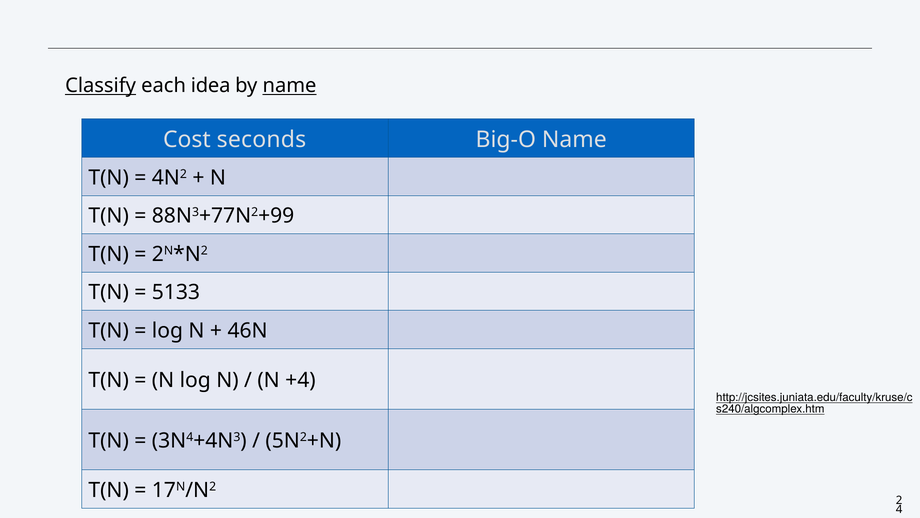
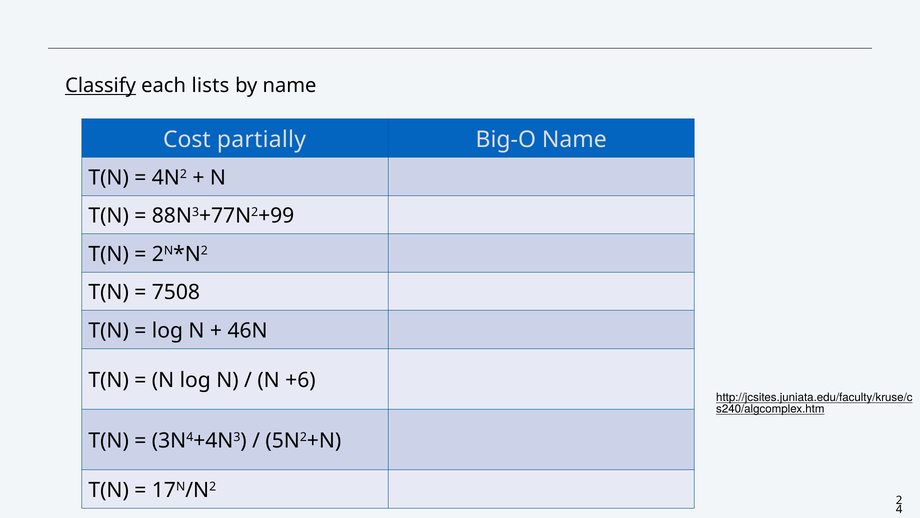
idea: idea -> lists (210, 86)
name underline: present -> none (290, 86)
seconds: seconds -> partially (261, 139)
5133: 5133 -> 7508 (176, 292)
+4: +4 -> +6 (300, 380)
